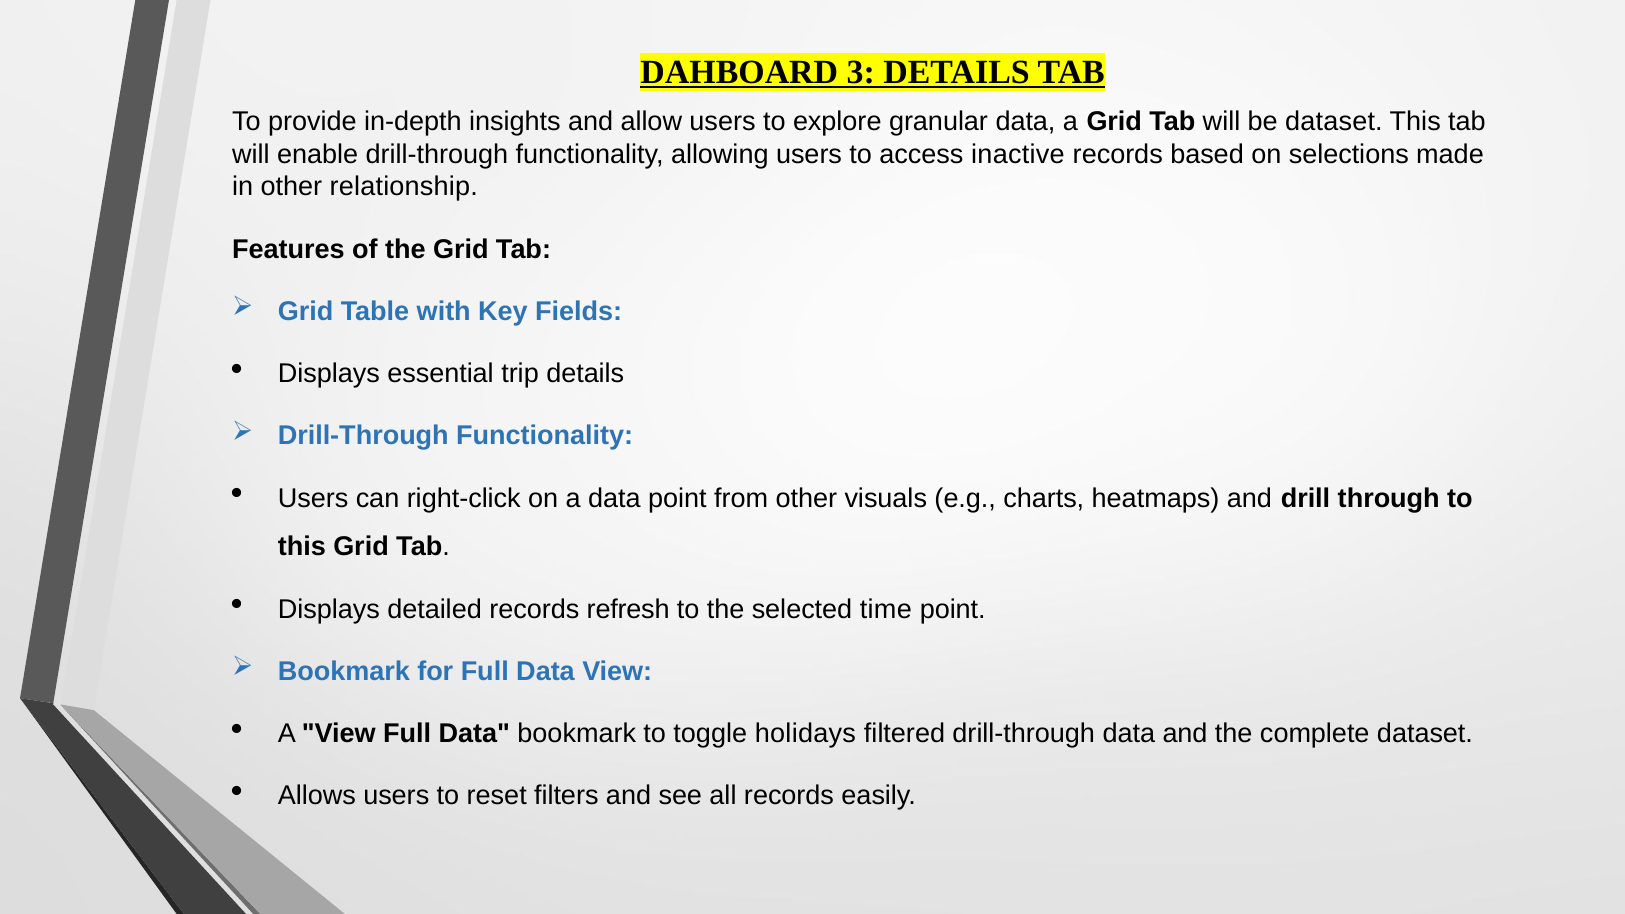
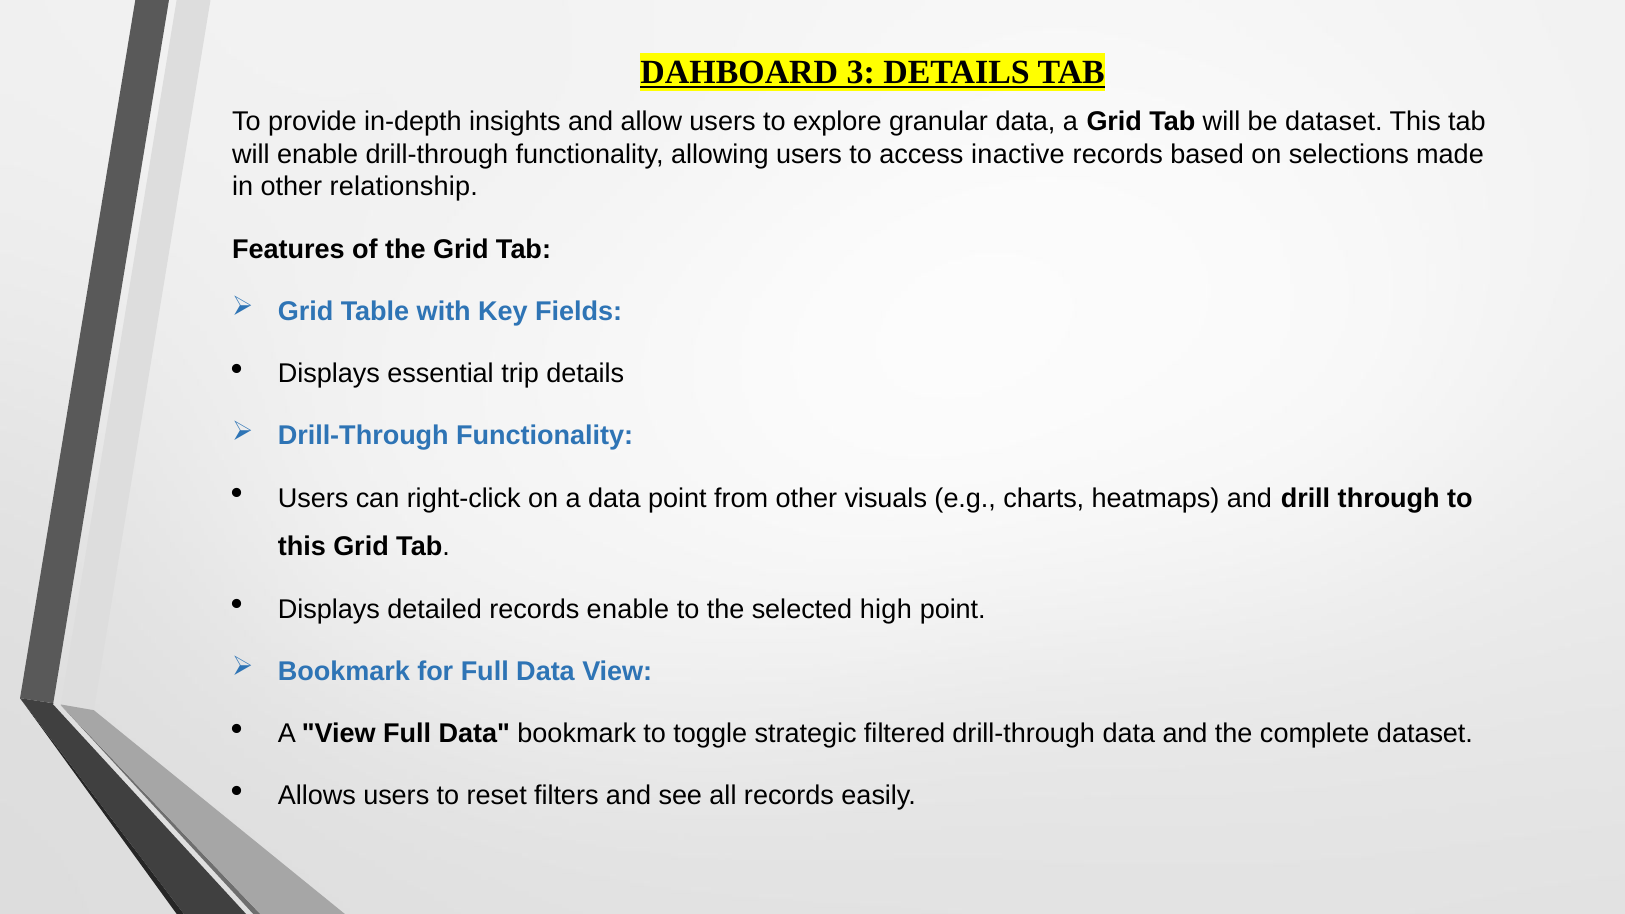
records refresh: refresh -> enable (628, 609)
time: time -> high (886, 609)
holidays: holidays -> strategic (806, 734)
